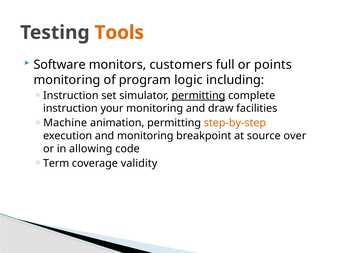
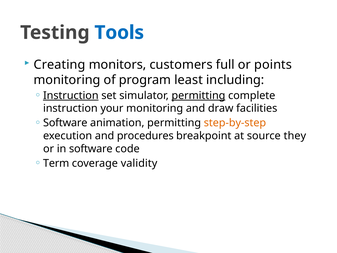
Tools colour: orange -> blue (119, 33)
Software: Software -> Creating (60, 65)
logic: logic -> least (189, 80)
Instruction underline: none -> present (71, 95)
Machine: Machine -> Software (65, 123)
and monitoring: monitoring -> procedures (145, 136)
over: over -> they (295, 136)
in allowing: allowing -> software (91, 149)
